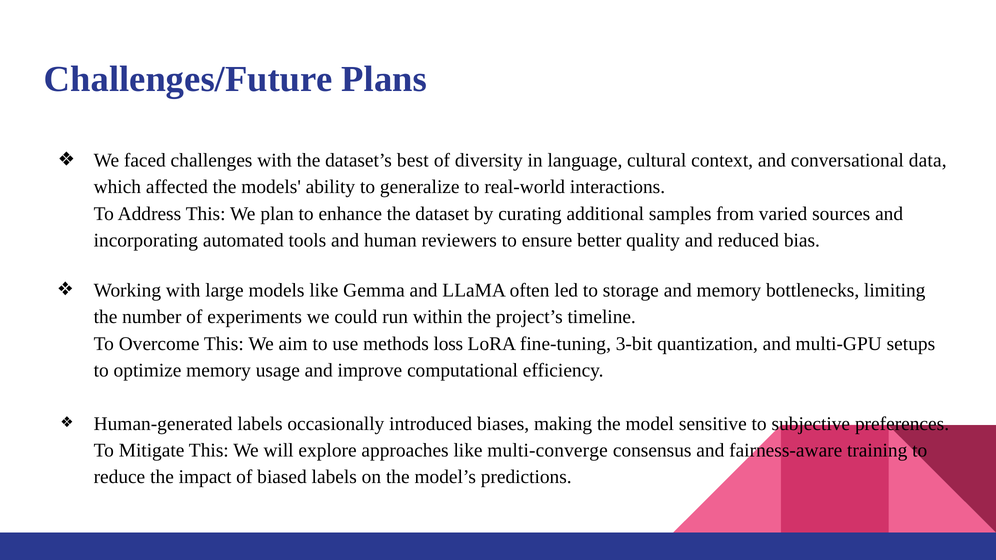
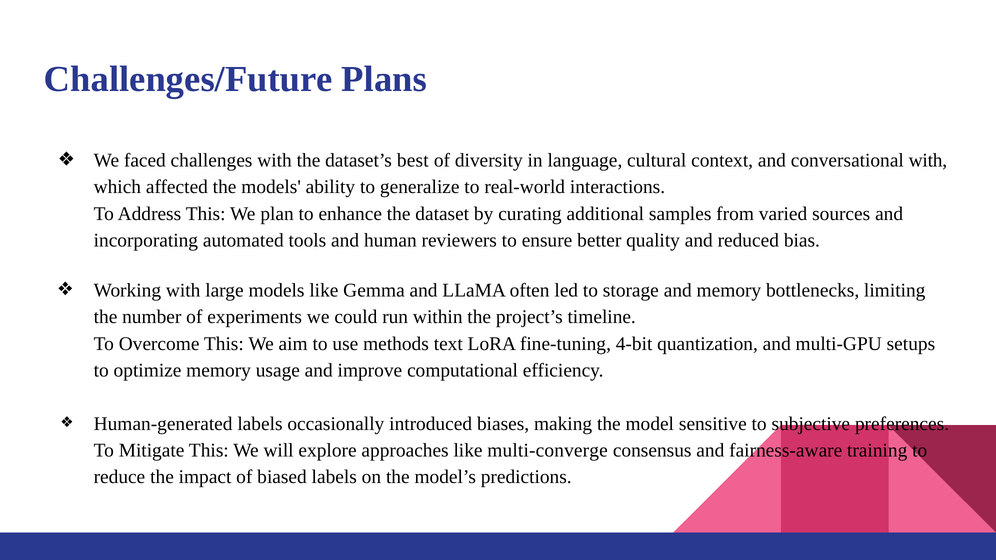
conversational data: data -> with (928, 160)
loss: loss -> text (448, 344)
3-bit: 3-bit -> 4-bit (634, 344)
